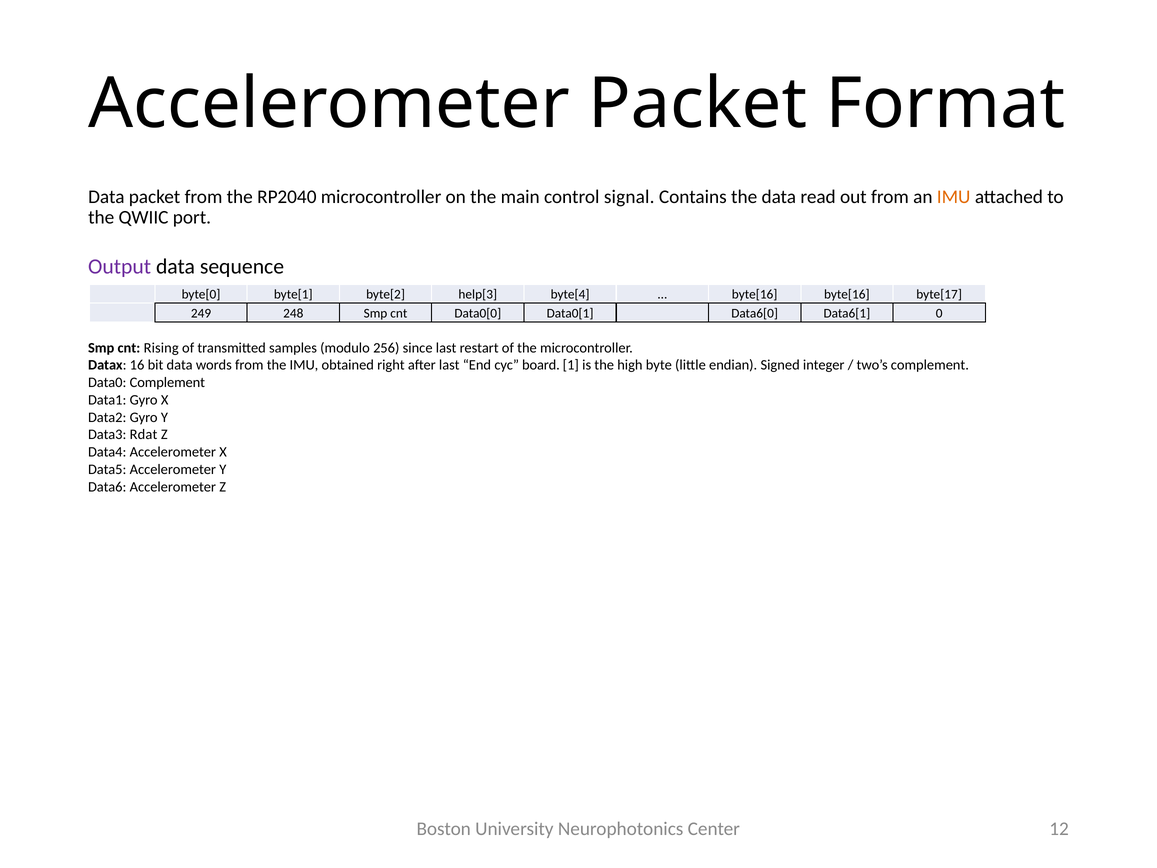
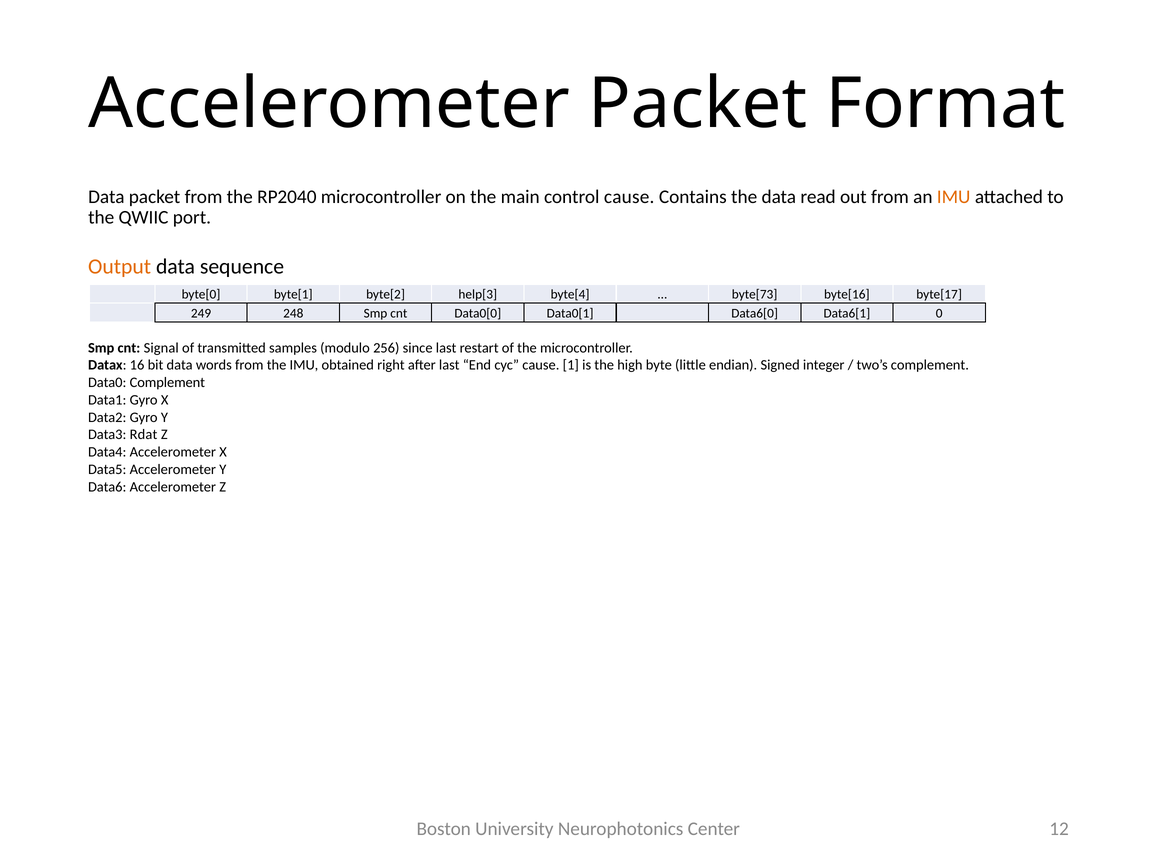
control signal: signal -> cause (629, 197)
Output colour: purple -> orange (120, 266)
byte[16: byte[16 -> byte[73 (755, 294)
Rising: Rising -> Signal (161, 348)
cyc board: board -> cause (541, 365)
